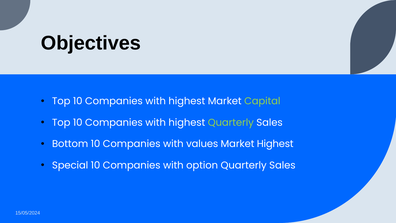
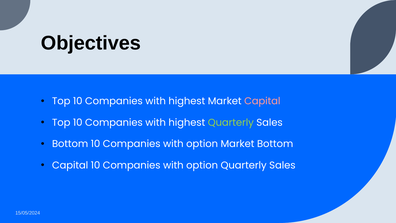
Capital colour: light green -> pink (262, 101)
values: values -> option (202, 144)
Market Highest: Highest -> Bottom (275, 144)
Special: Special -> Capital (70, 165)
